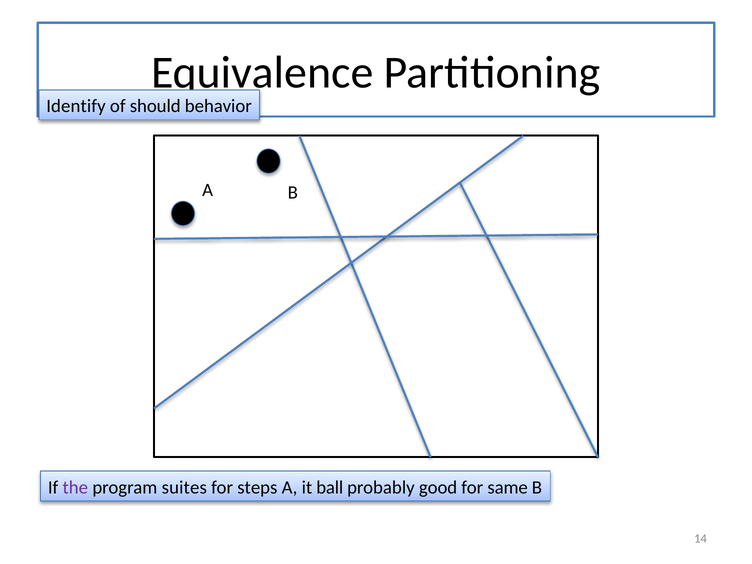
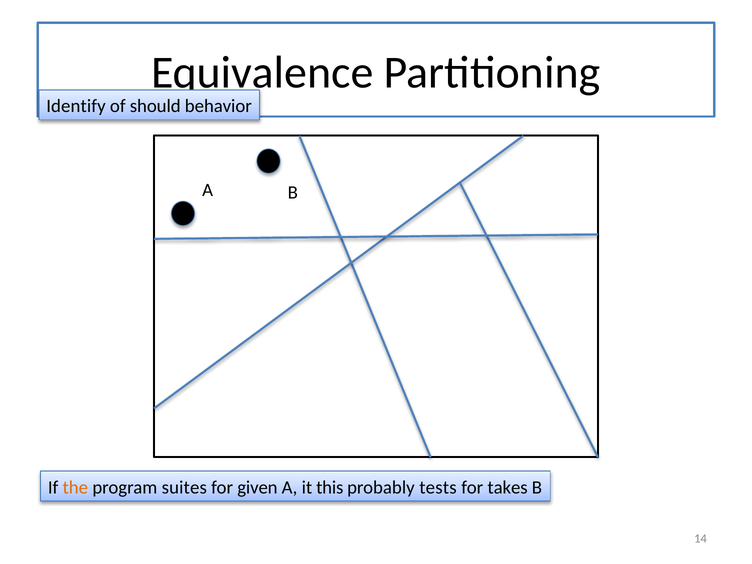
the colour: purple -> orange (75, 487)
steps: steps -> given (257, 487)
ball: ball -> this (330, 487)
good: good -> tests (438, 487)
same: same -> takes (508, 487)
